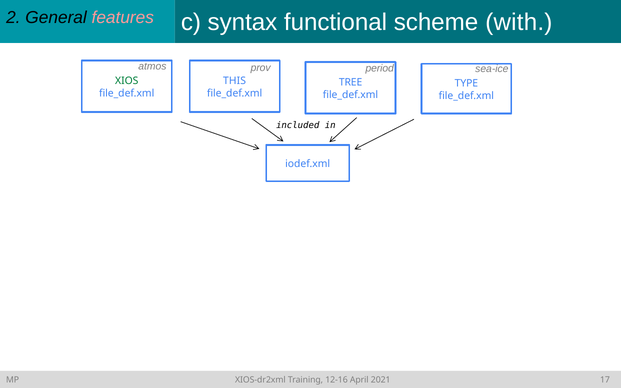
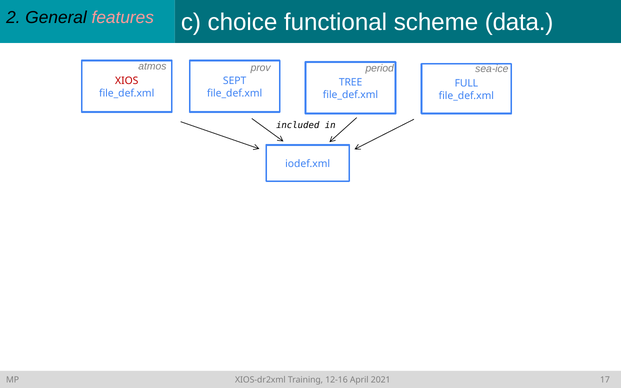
syntax: syntax -> choice (242, 22)
with: with -> data (519, 22)
XIOS colour: green -> red (127, 81)
THIS: THIS -> SEPT (235, 81)
TYPE: TYPE -> FULL (466, 83)
